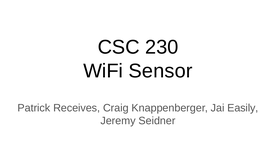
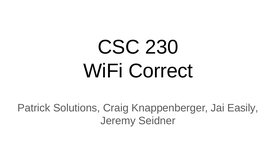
Sensor: Sensor -> Correct (161, 71)
Receives: Receives -> Solutions (77, 108)
